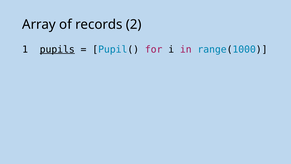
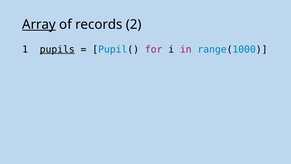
Array underline: none -> present (39, 24)
